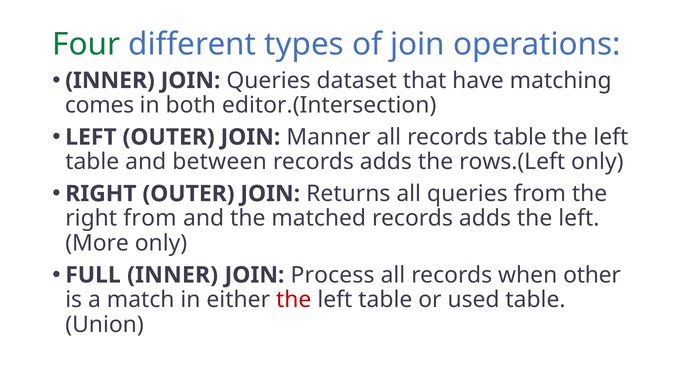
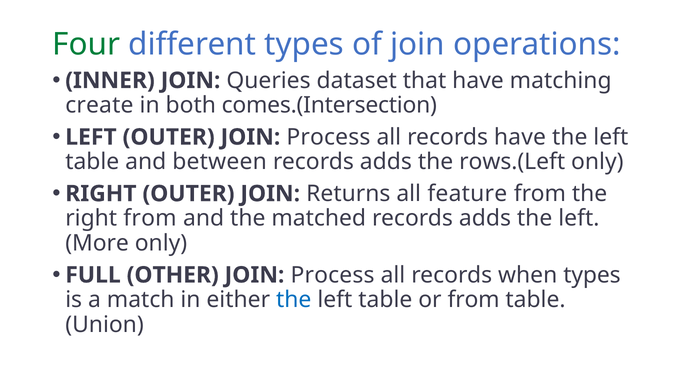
comes: comes -> create (99, 105)
editor.(Intersection: editor.(Intersection -> comes.(Intersection (329, 105)
OUTER JOIN Manner: Manner -> Process (328, 137)
records table: table -> have (520, 137)
all queries: queries -> feature (467, 194)
FULL INNER: INNER -> OTHER (173, 275)
when other: other -> types (592, 275)
the colour: red -> blue (294, 300)
or used: used -> from (474, 300)
